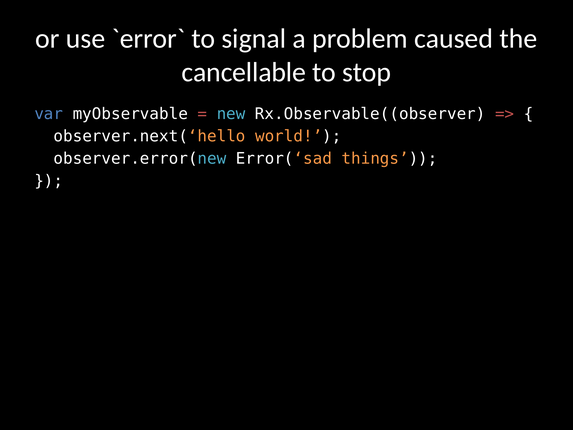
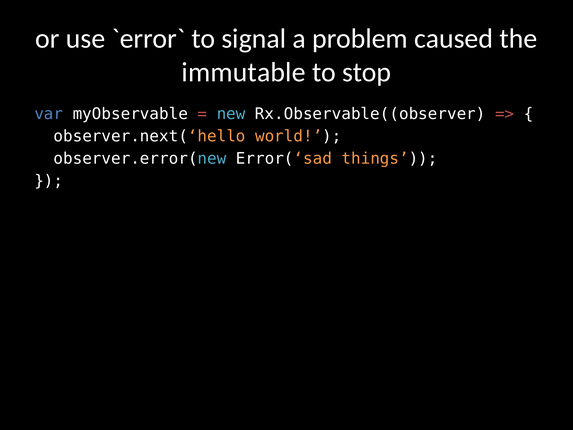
cancellable: cancellable -> immutable (244, 72)
